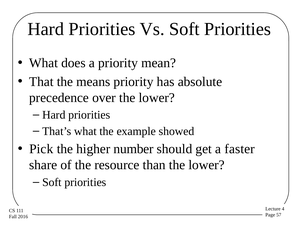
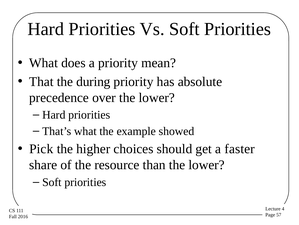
means: means -> during (93, 81)
number: number -> choices (134, 148)
